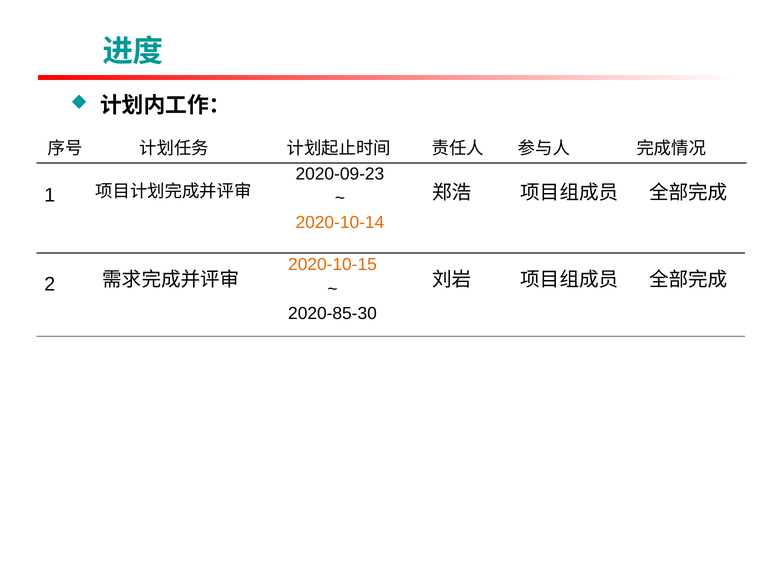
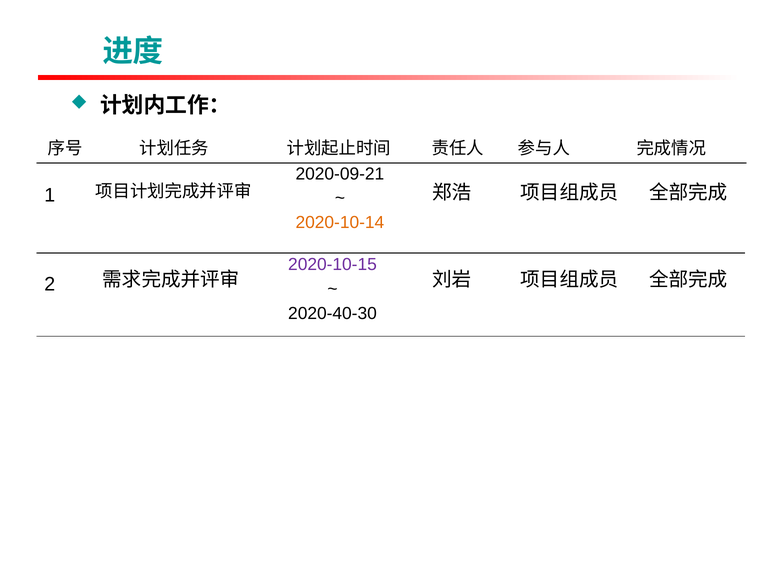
2020-09-23: 2020-09-23 -> 2020-09-21 (340, 174)
2020-10-15 colour: orange -> purple (332, 264)
2020-85-30: 2020-85-30 -> 2020-40-30 (332, 313)
